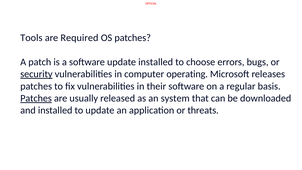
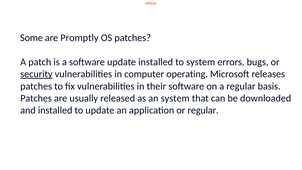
Tools: Tools -> Some (32, 38)
Required: Required -> Promptly (79, 38)
to choose: choose -> system (201, 62)
Patches underline: present -> none (36, 98)
or threats: threats -> regular (203, 110)
